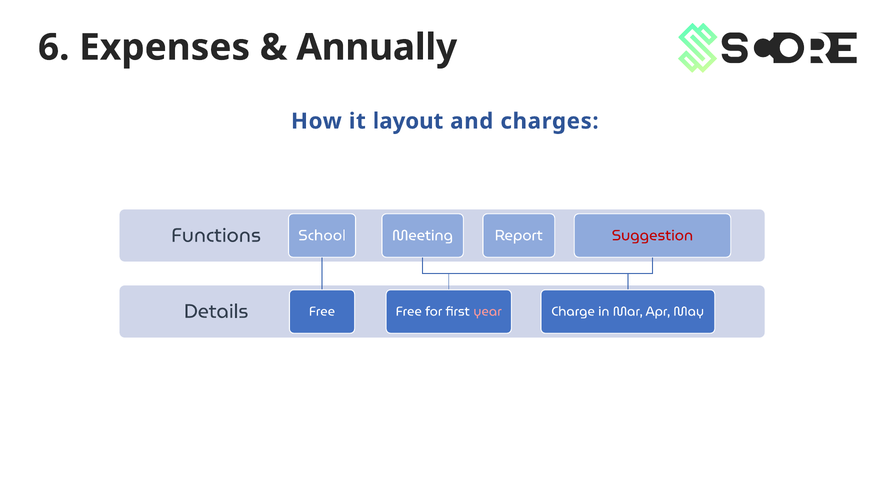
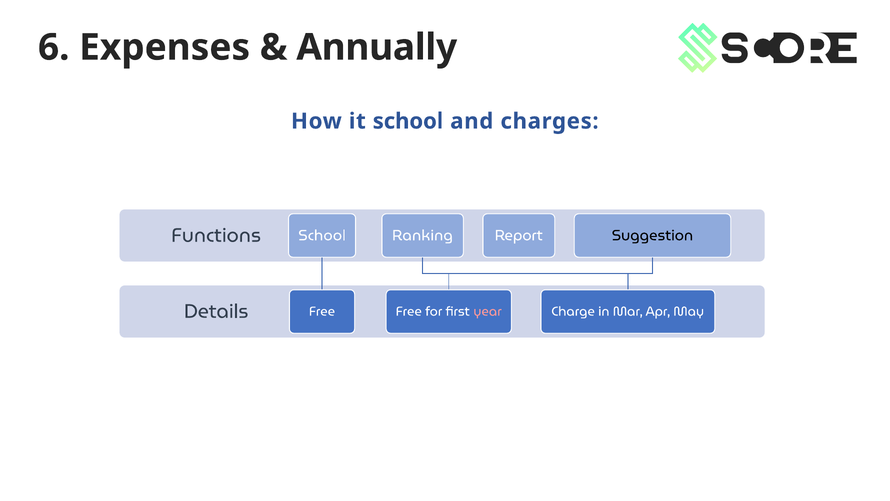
it layout: layout -> school (408, 121)
Meeting: Meeting -> Ranking (423, 235)
Suggestion colour: red -> black (652, 235)
